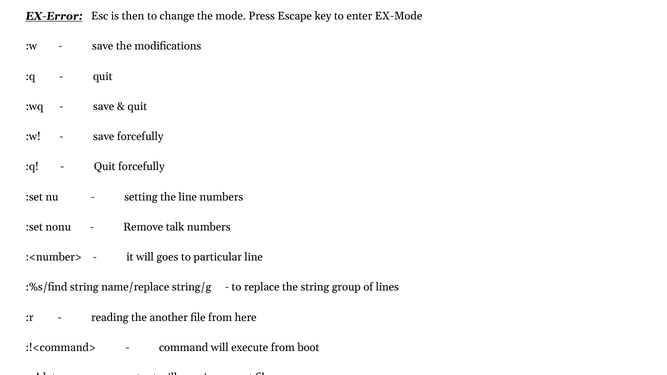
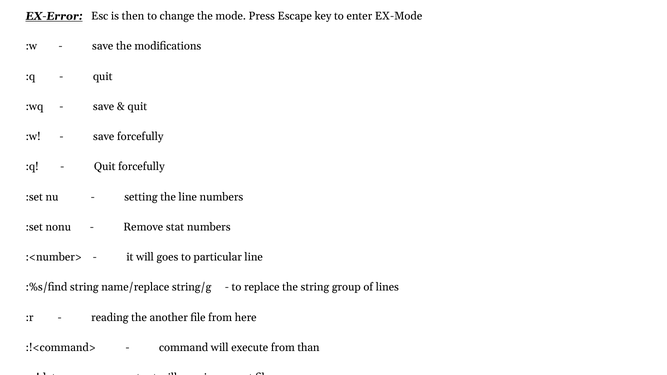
talk: talk -> stat (175, 227)
boot: boot -> than (308, 348)
